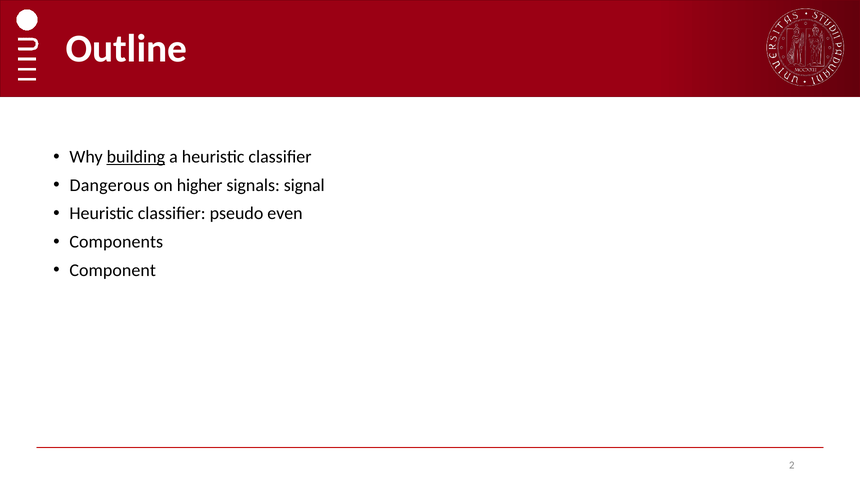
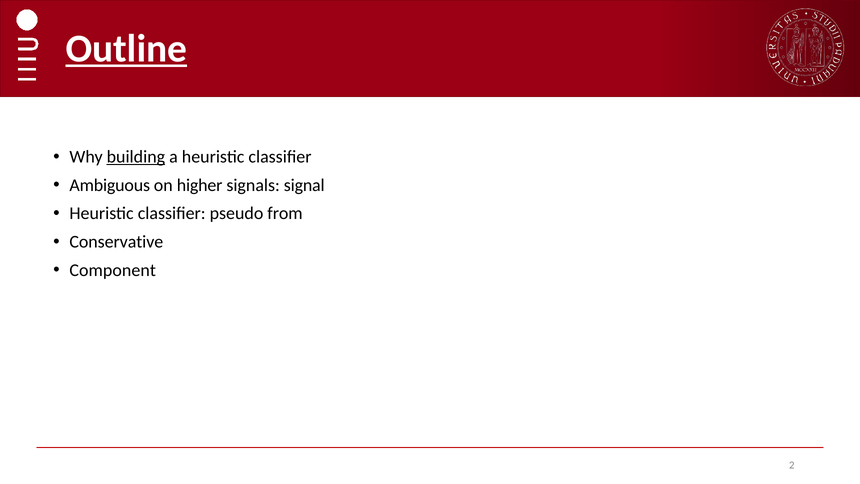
Outline underline: none -> present (126, 49)
Dangerous: Dangerous -> Ambiguous (110, 185)
even: even -> from (285, 213)
Components: Components -> Conservative (116, 242)
